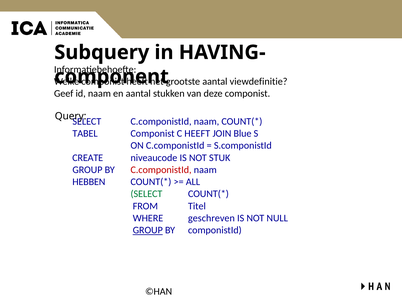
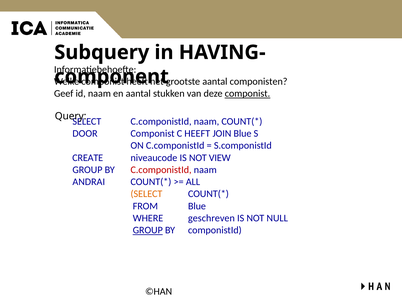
viewdefinitie: viewdefinitie -> componisten (259, 81)
componist underline: none -> present (247, 93)
TABEL: TABEL -> DOOR (85, 133)
STUK: STUK -> VIEW (220, 157)
HEBBEN: HEBBEN -> ANDRAI (89, 182)
SELECT colour: green -> orange (146, 194)
FROM Titel: Titel -> Blue (197, 206)
